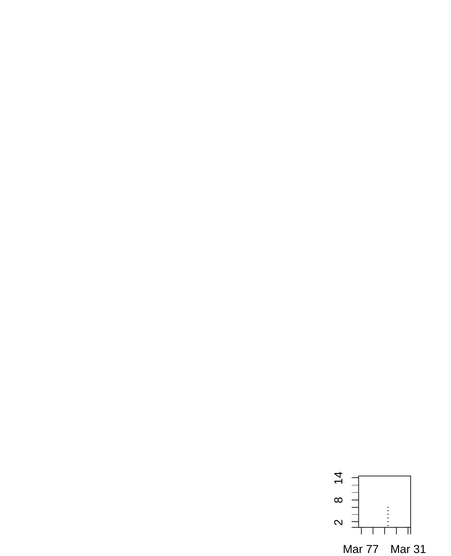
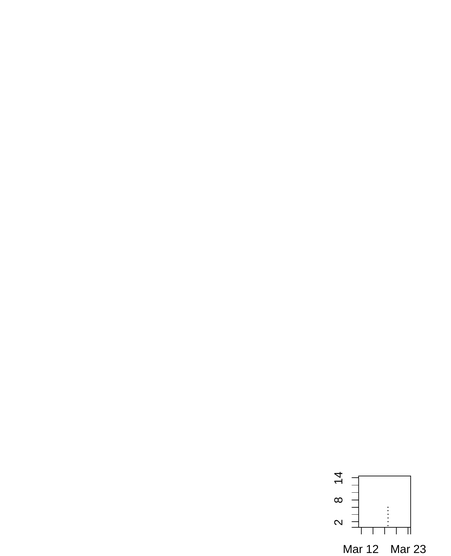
77: 77 -> 12 (372, 548)
31: 31 -> 23 (420, 548)
